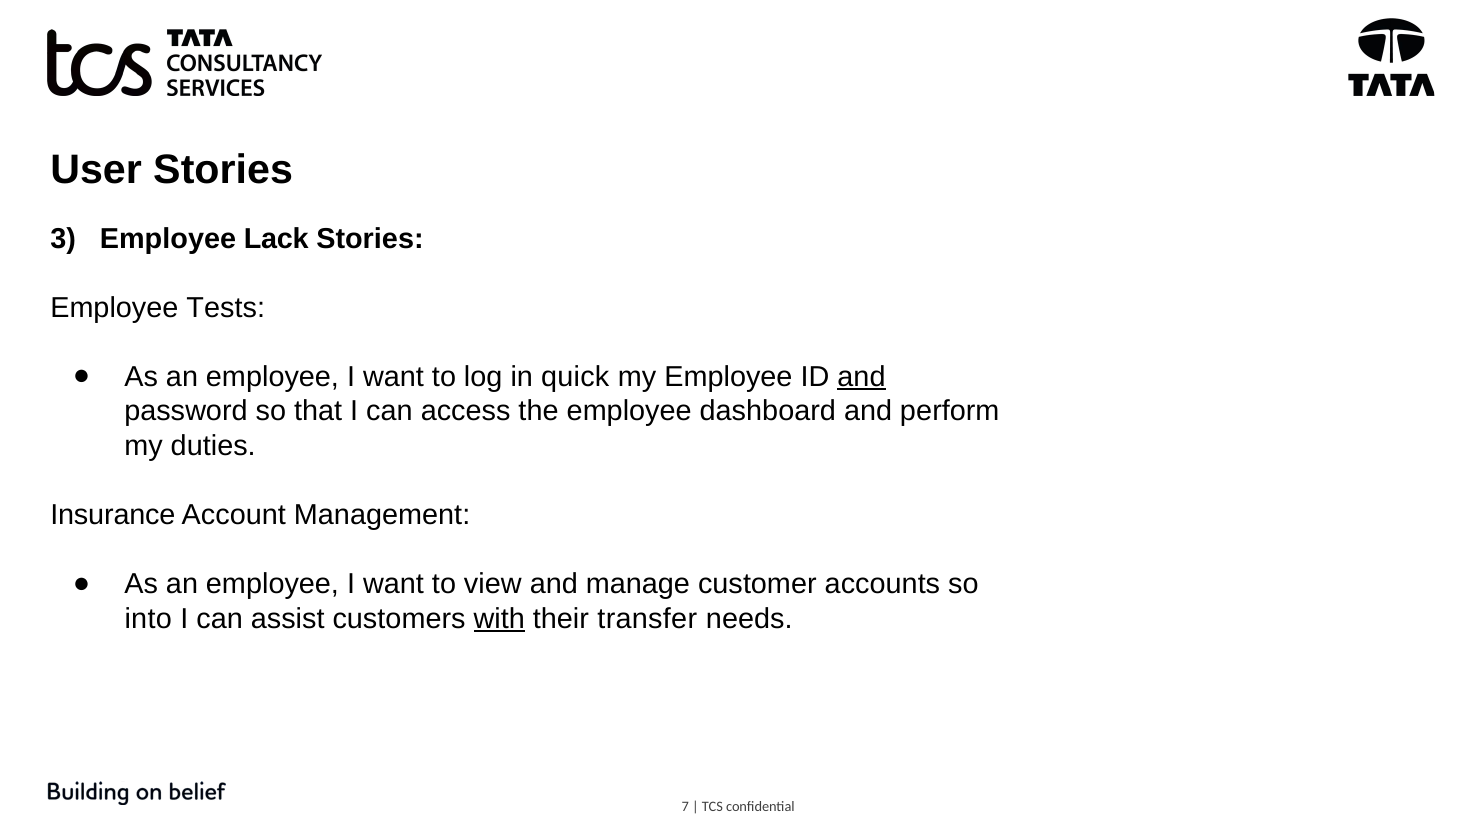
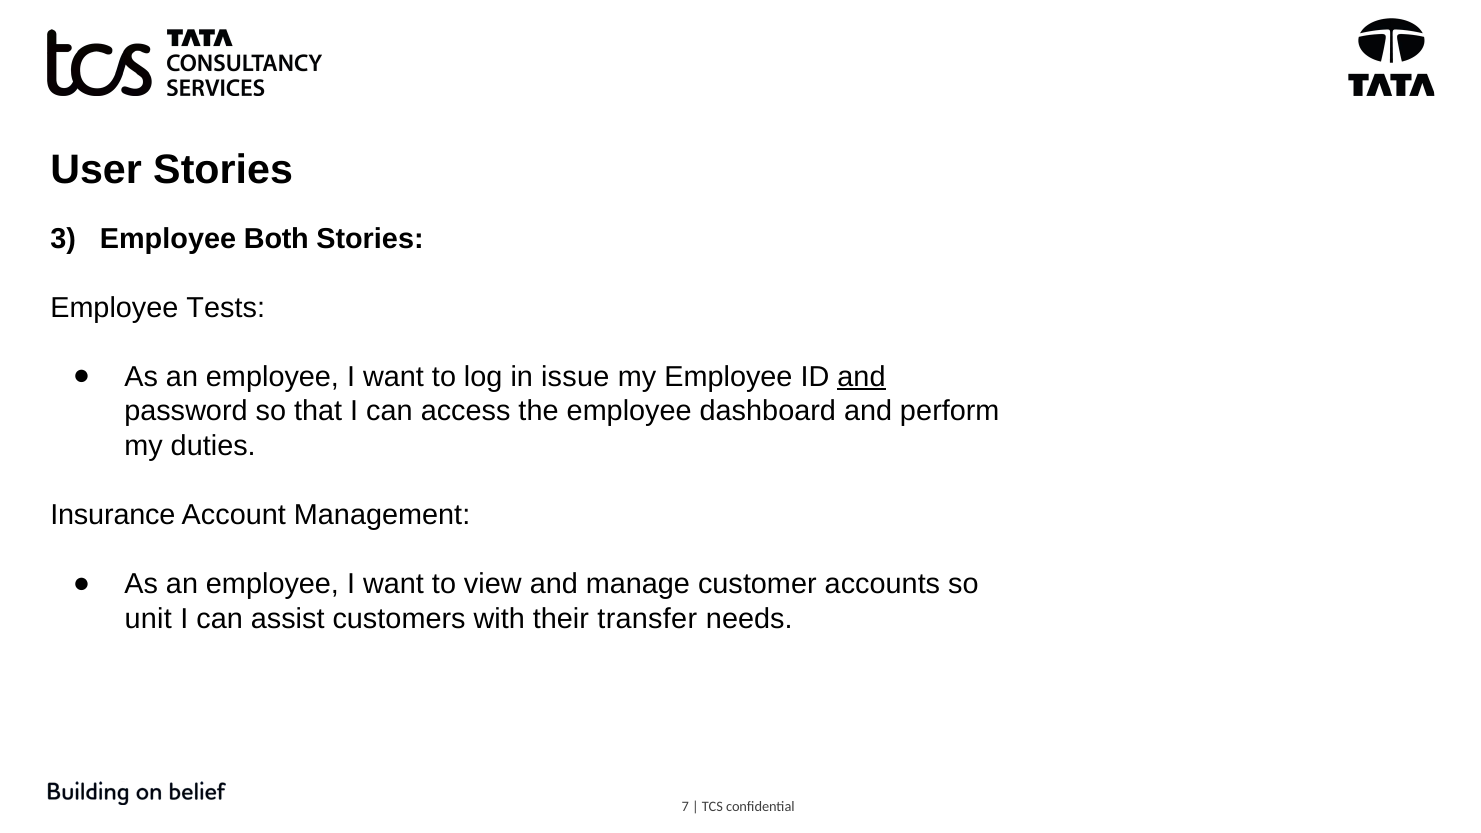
Lack: Lack -> Both (276, 239)
quick: quick -> issue (575, 377)
into: into -> unit (148, 619)
with underline: present -> none (499, 619)
